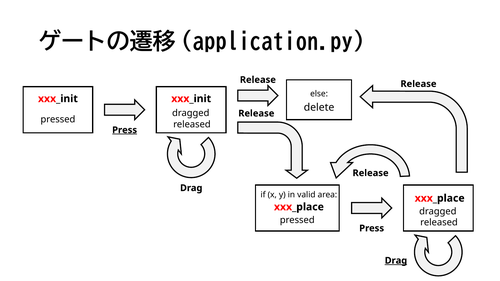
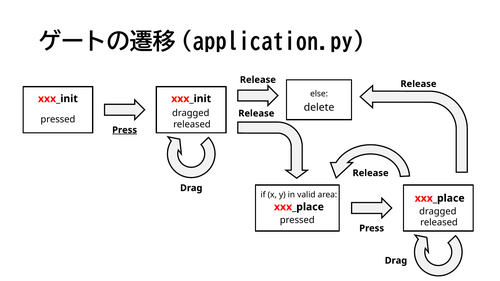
Drag underline: present -> none (396, 261)
